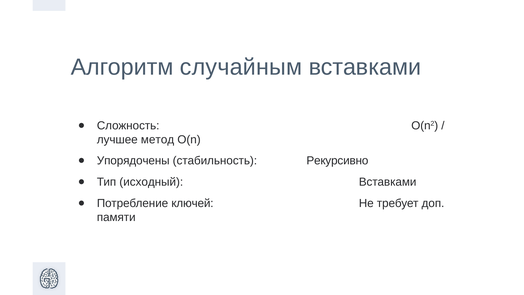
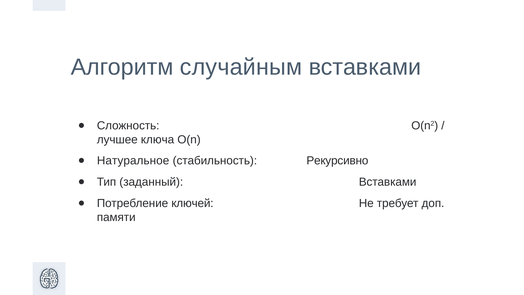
метод: метод -> ключа (158, 139)
Упорядочены: Упорядочены -> Натуральное (133, 161)
исходный: исходный -> заданный (151, 182)
